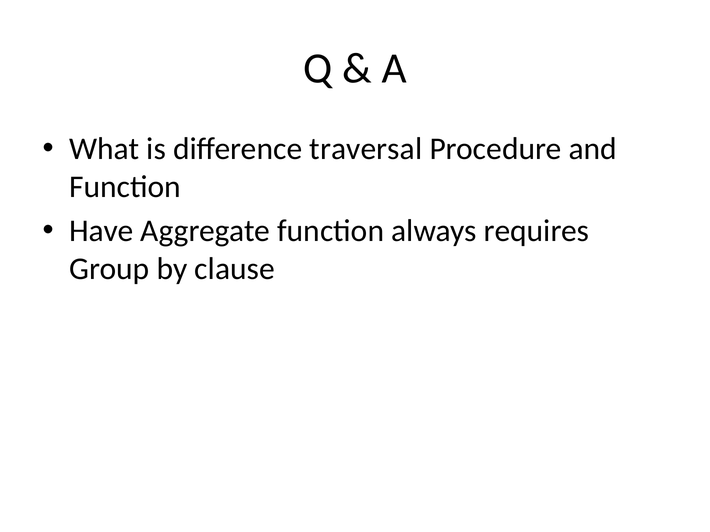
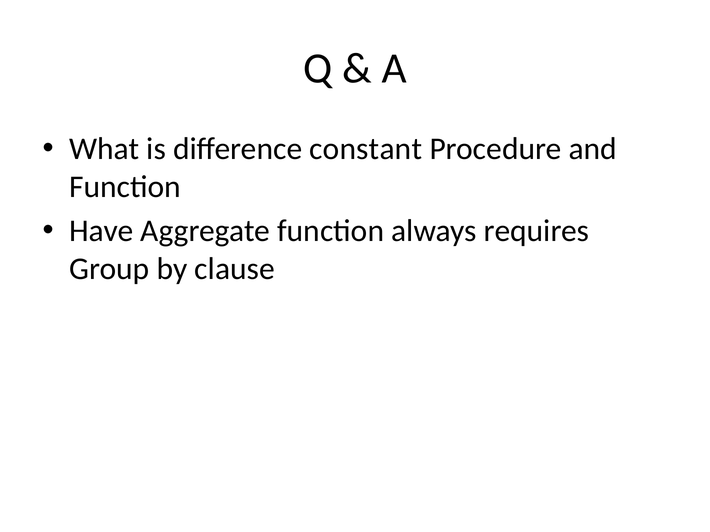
traversal: traversal -> constant (366, 149)
